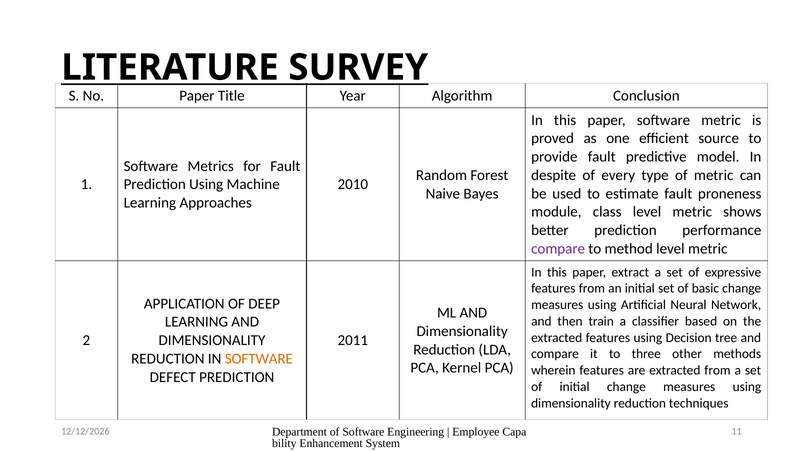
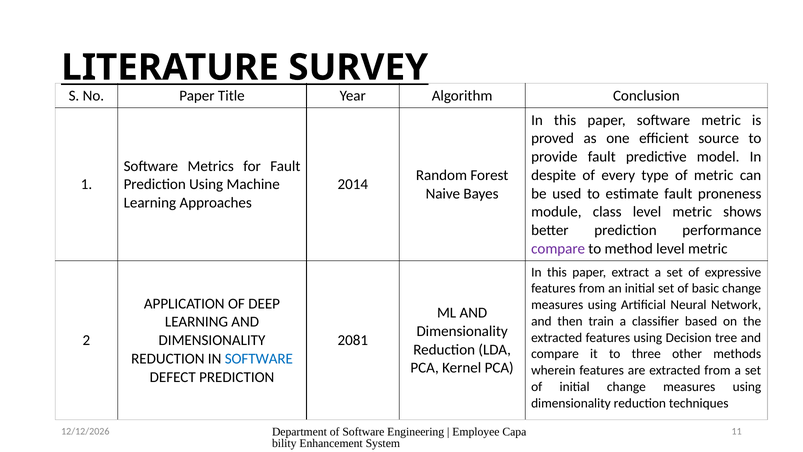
2010: 2010 -> 2014 (353, 184)
2011: 2011 -> 2081 (353, 340)
SOFTWARE colour: orange -> blue (259, 359)
